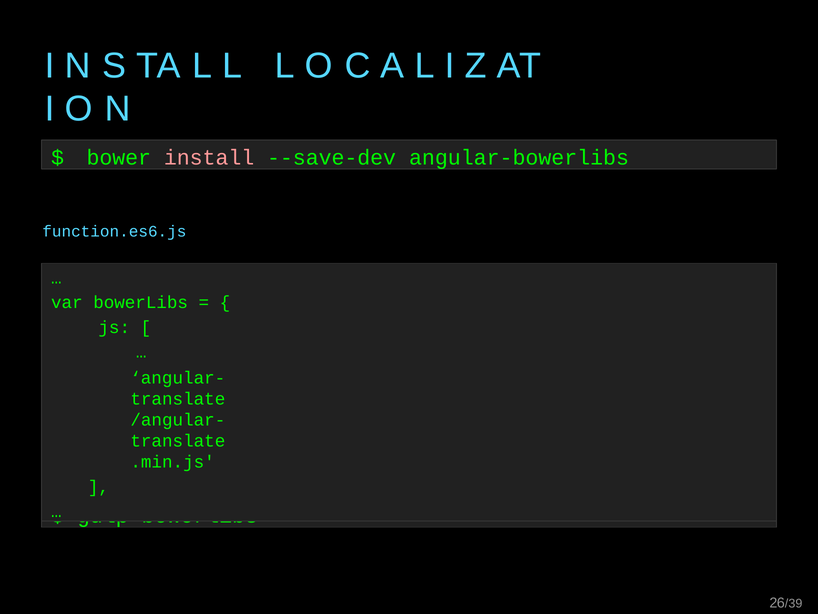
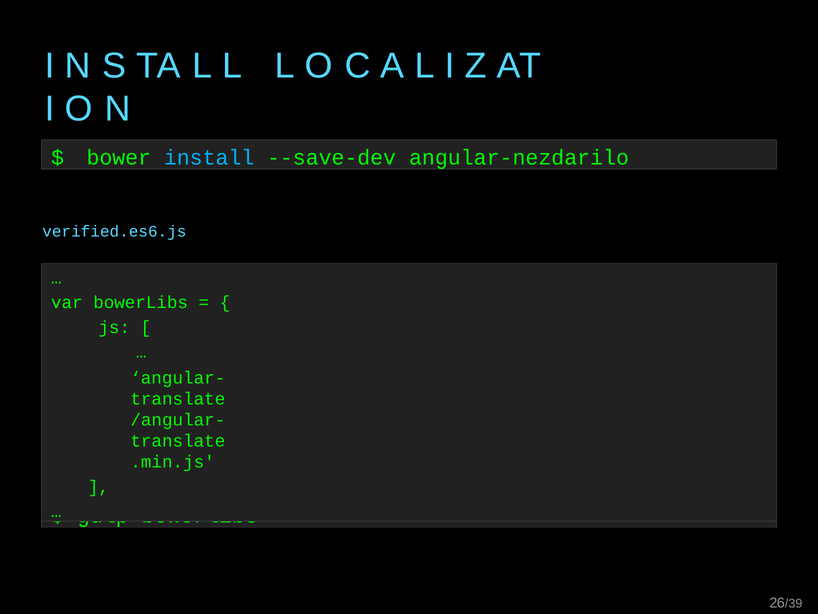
install colour: pink -> light blue (209, 157)
angular-bowerlibs: angular-bowerlibs -> angular-nezdarilo (519, 157)
function.es6.js: function.es6.js -> verified.es6.js (114, 231)
